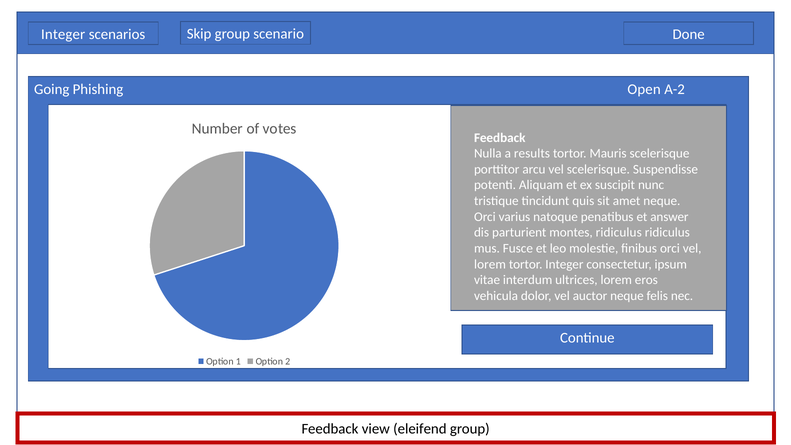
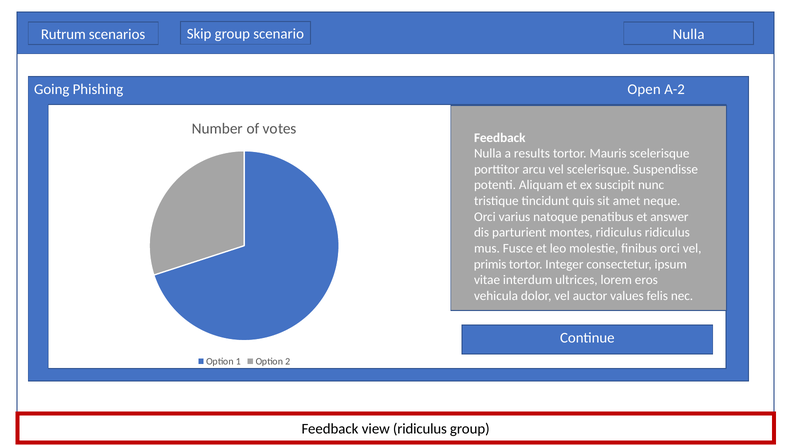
Integer: Integer -> Rutrum (63, 34)
scenario Done: Done -> Nulla (689, 34)
lorem: lorem -> primis (490, 264)
auctor neque: neque -> values (627, 296)
view eleifend: eleifend -> ridiculus (420, 429)
